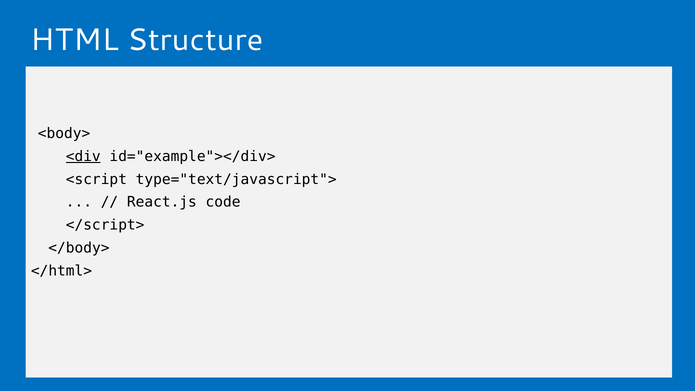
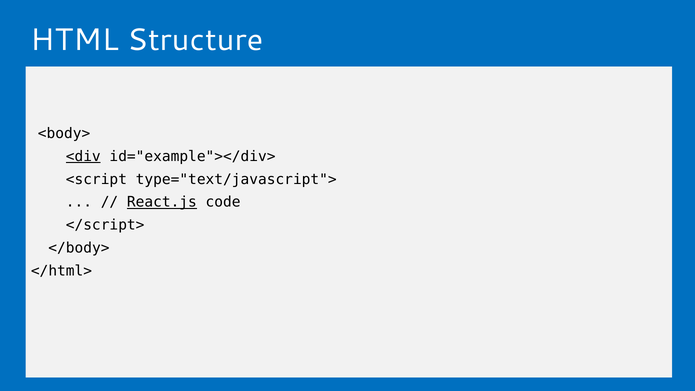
React.js underline: none -> present (162, 202)
